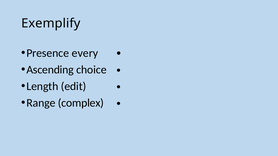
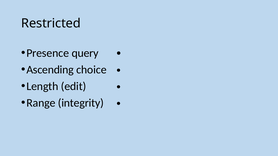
Exemplify: Exemplify -> Restricted (51, 23)
every: every -> query (85, 53)
complex: complex -> integrity (81, 103)
